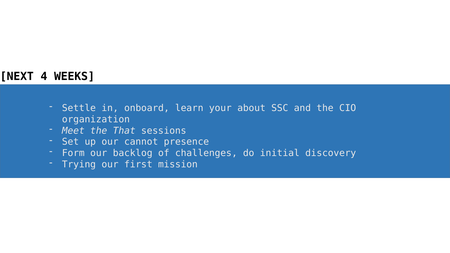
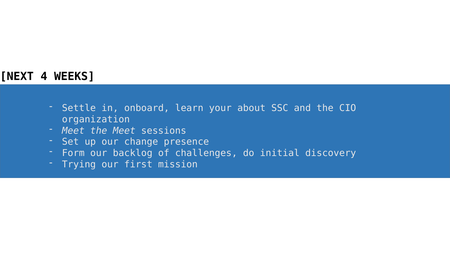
the That: That -> Meet (124, 131)
cannot: cannot -> change (141, 142)
